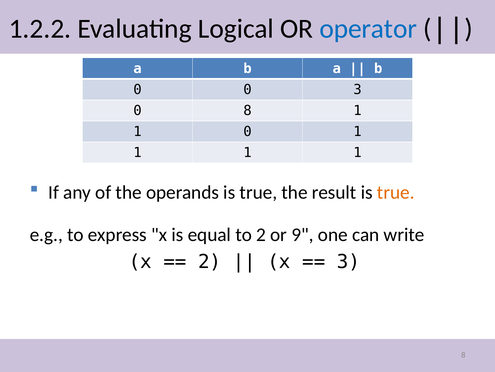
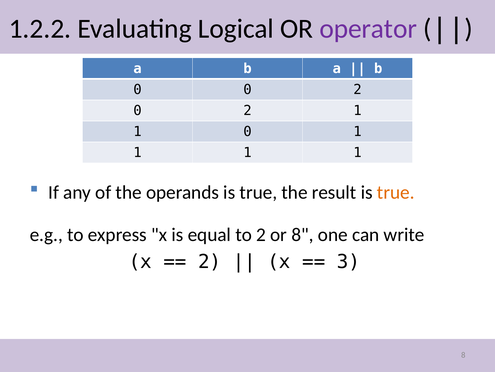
operator colour: blue -> purple (368, 29)
0 0 3: 3 -> 2 (358, 89)
8: 8 -> 2 (248, 110)
or 9: 9 -> 8 (302, 234)
